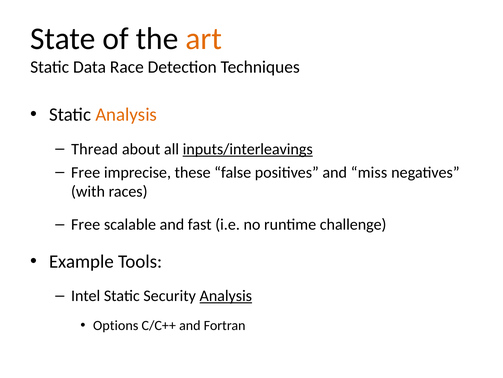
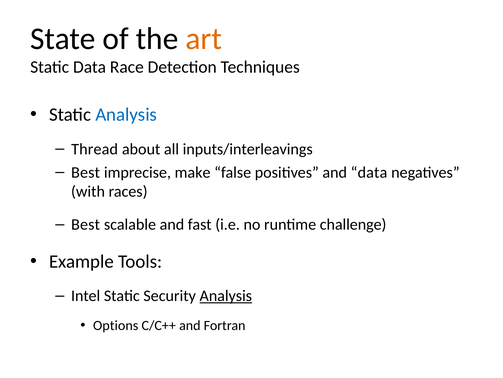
Analysis colour: orange -> blue (126, 115)
inputs/interleavings underline: present -> none (248, 149)
Free: Free -> Best (86, 172)
these: these -> make (193, 172)
and miss: miss -> data (369, 172)
Free: Free -> Best (86, 224)
